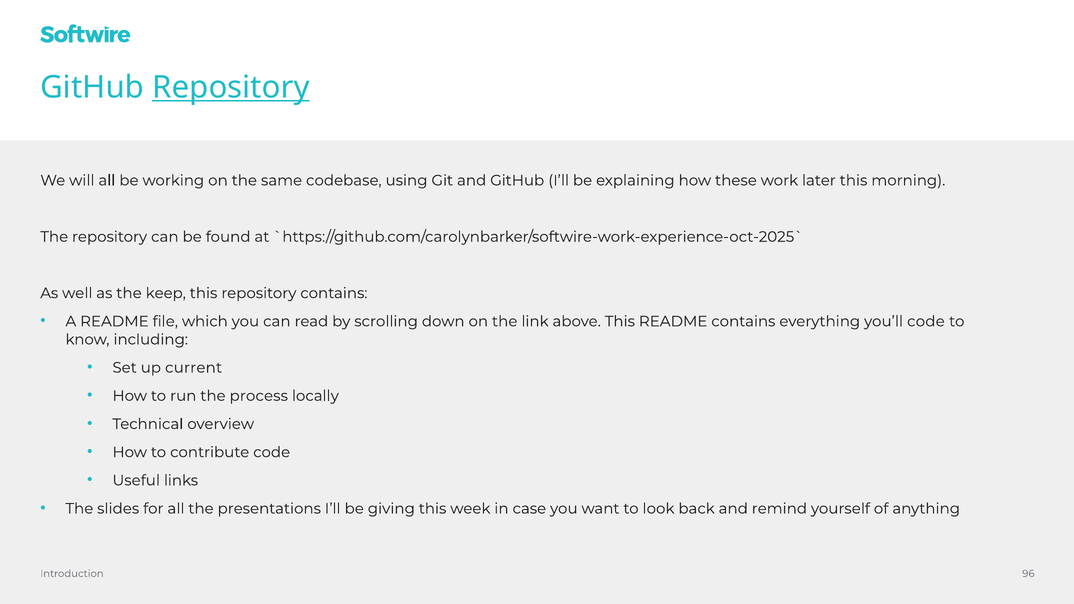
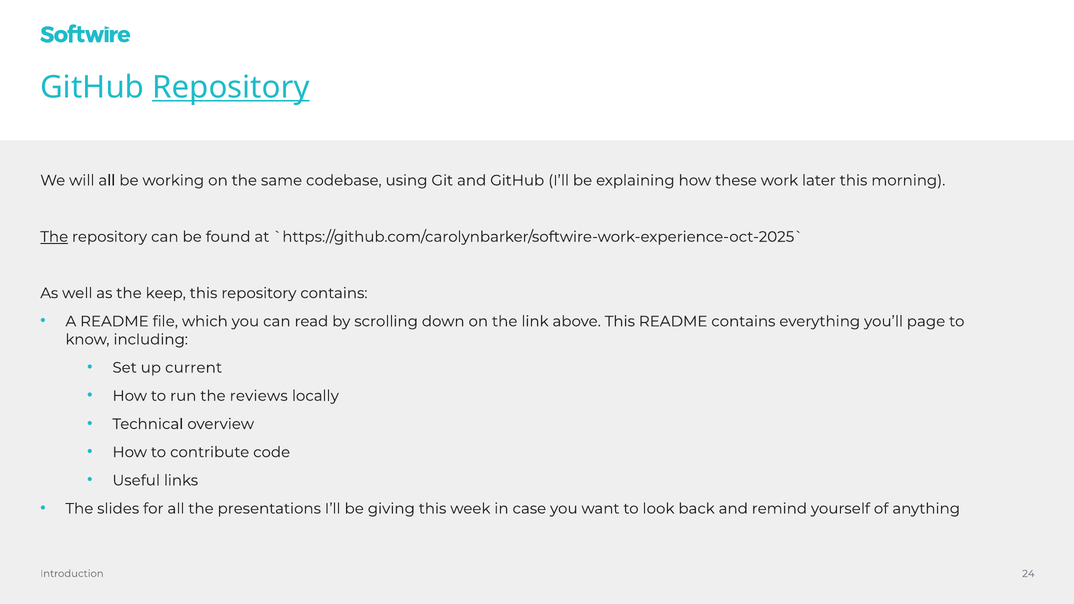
The underline: none -> present (54, 237)
you’ll code: code -> page (926, 321)
process: process -> reviews (259, 396)
96: 96 -> 24 (1028, 574)
